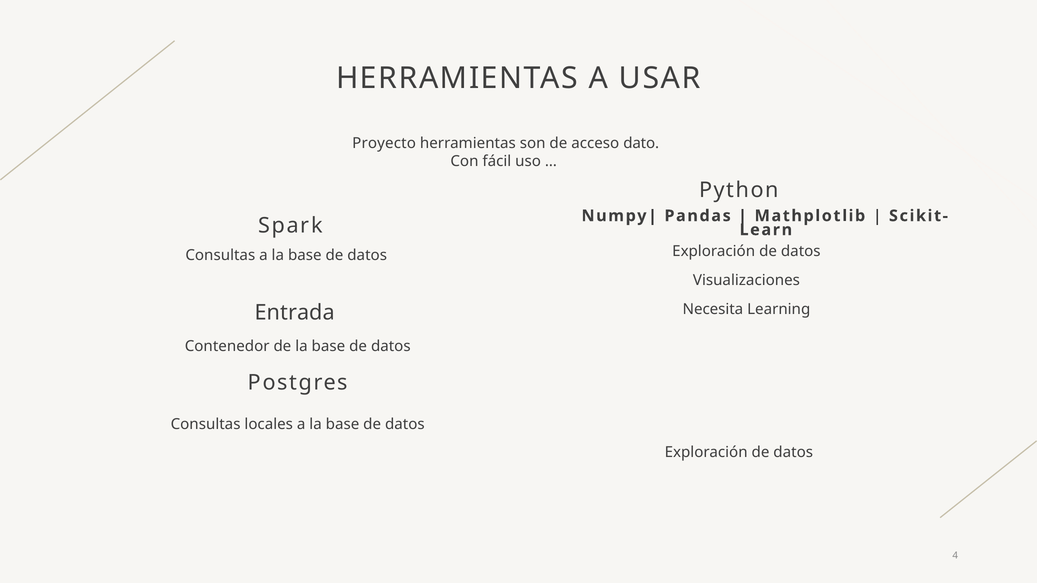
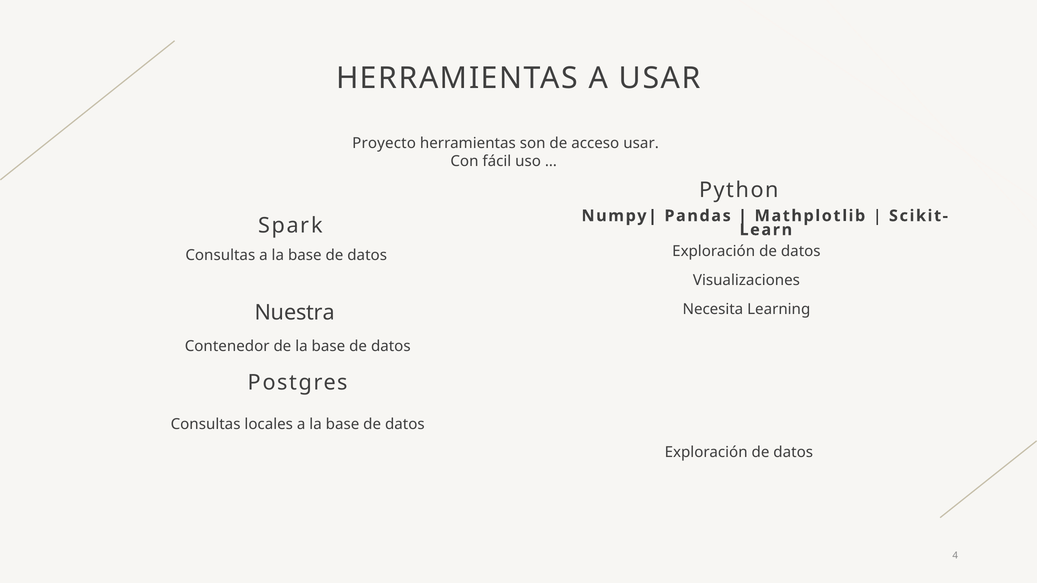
acceso dato: dato -> usar (641, 143)
Entrada: Entrada -> Nuestra (295, 313)
